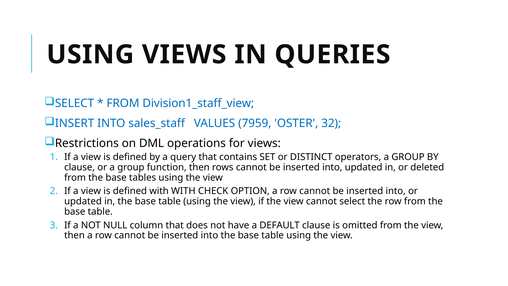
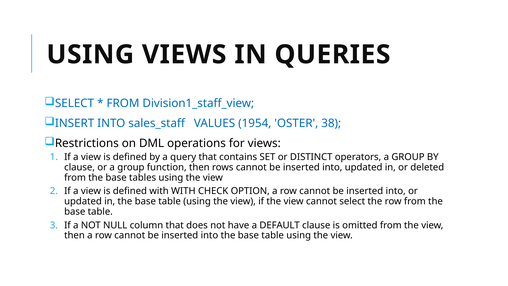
7959: 7959 -> 1954 (255, 123)
32: 32 -> 38 (331, 123)
